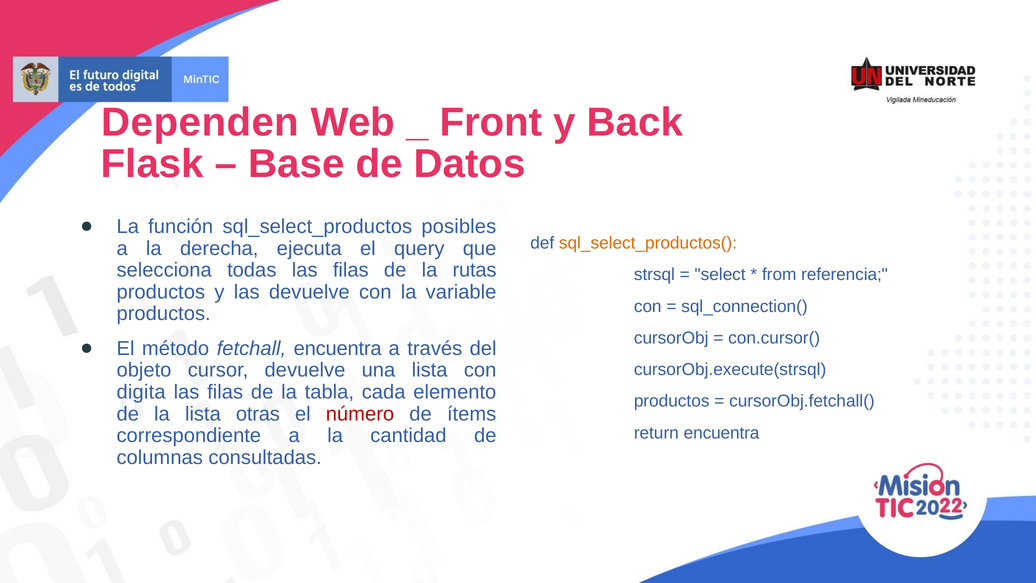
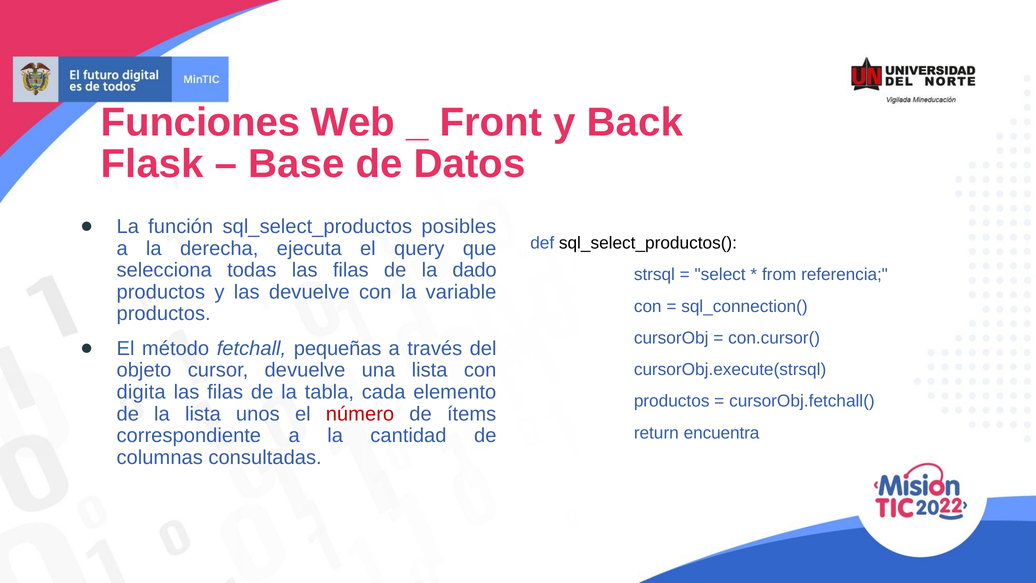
Dependen: Dependen -> Funciones (201, 123)
sql_select_productos( colour: orange -> black (648, 243)
rutas: rutas -> dado (475, 270)
fetchall encuentra: encuentra -> pequeñas (338, 348)
otras: otras -> unos (258, 414)
